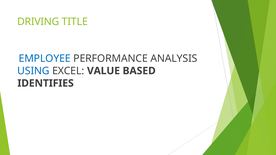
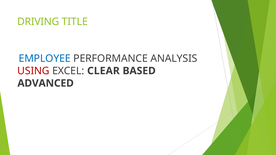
USING colour: blue -> red (33, 71)
VALUE: VALUE -> CLEAR (103, 71)
IDENTIFIES: IDENTIFIES -> ADVANCED (46, 83)
